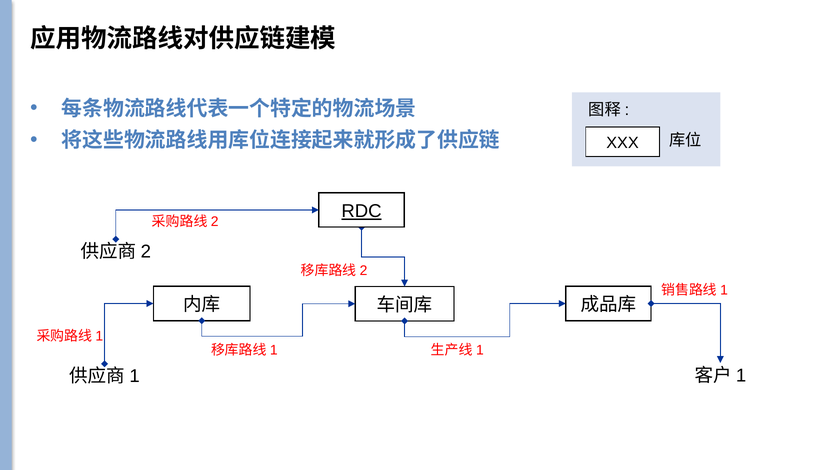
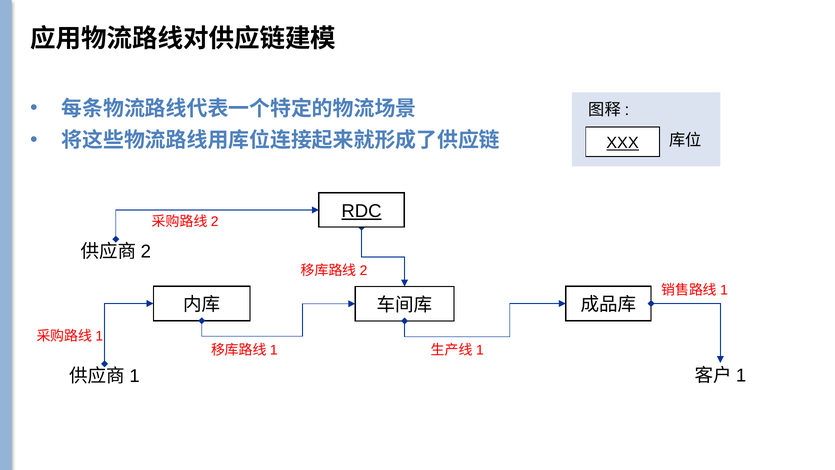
XXX underline: none -> present (623, 143)
